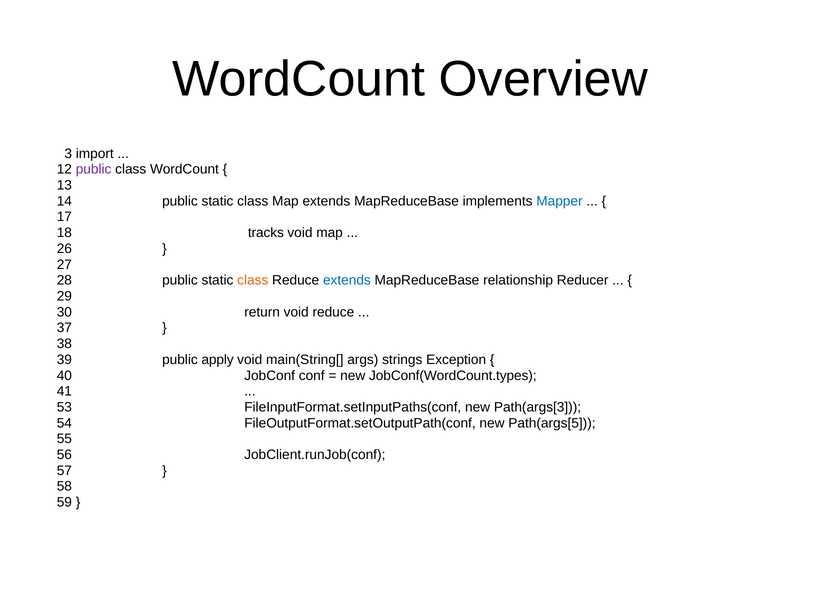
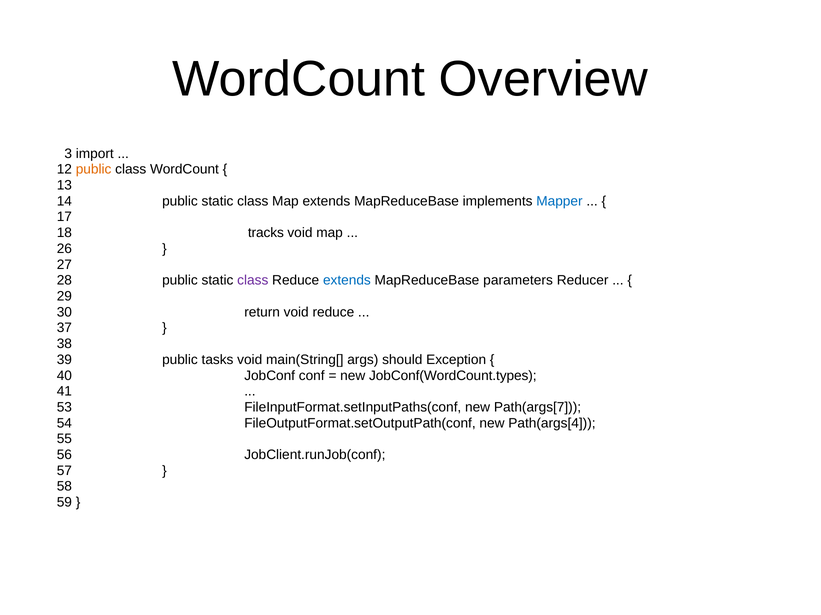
public colour: purple -> orange (94, 170)
class colour: orange -> purple (253, 281)
relationship: relationship -> parameters (518, 281)
apply: apply -> tasks (218, 360)
strings: strings -> should (402, 360)
Path(args[3: Path(args[3 -> Path(args[7 (538, 408)
Path(args[5: Path(args[5 -> Path(args[4 (552, 424)
